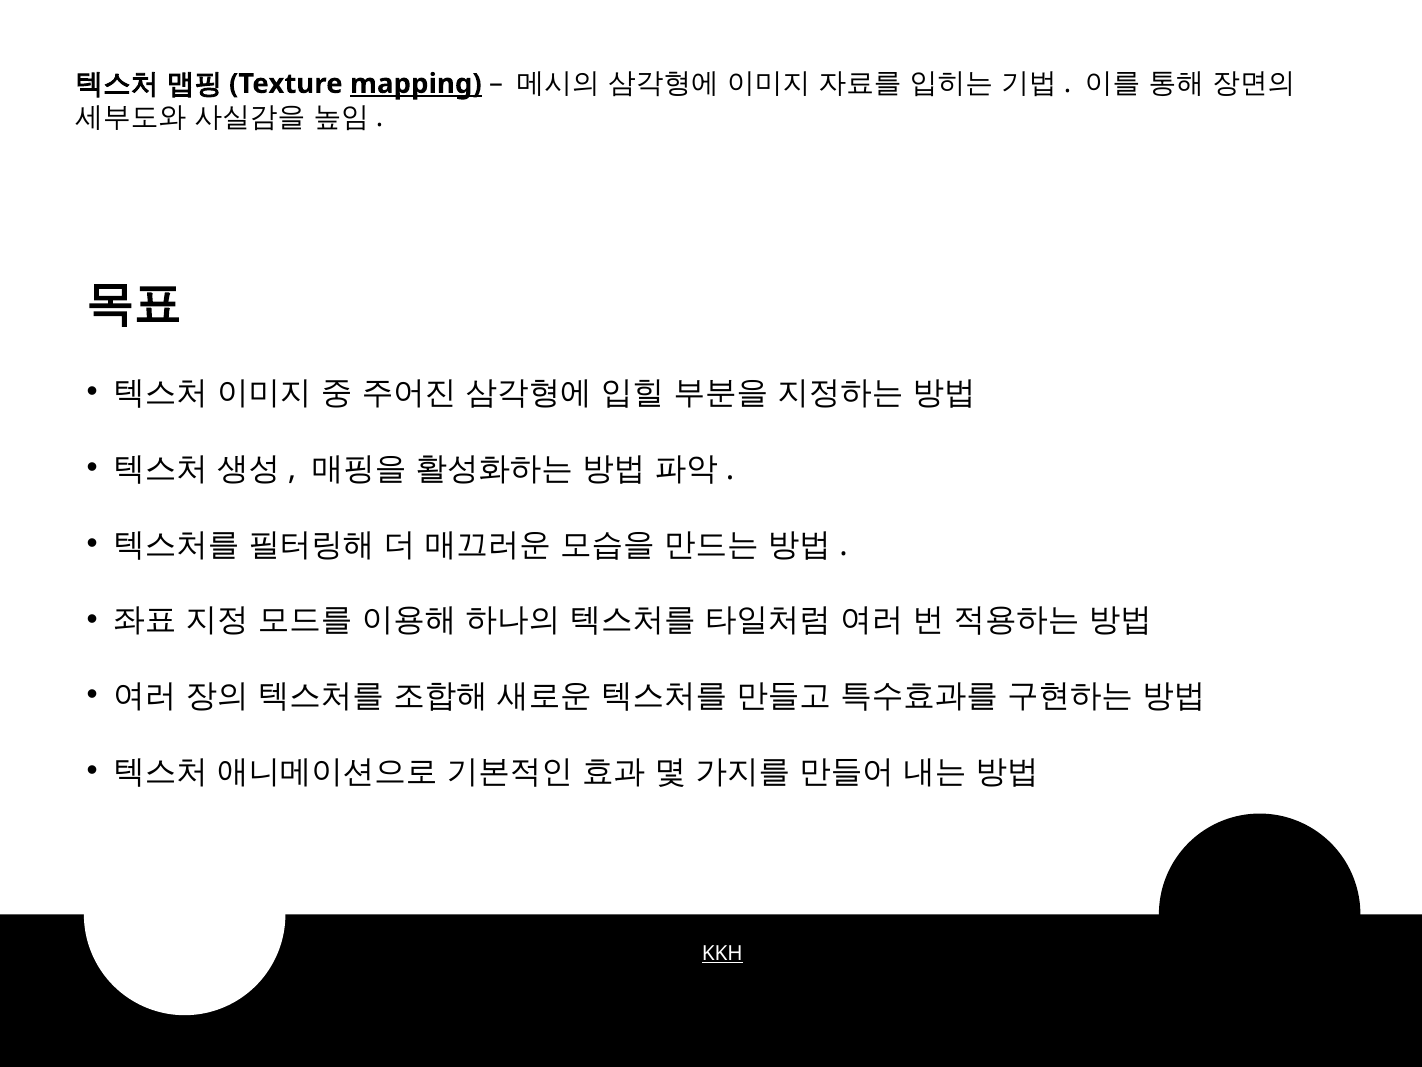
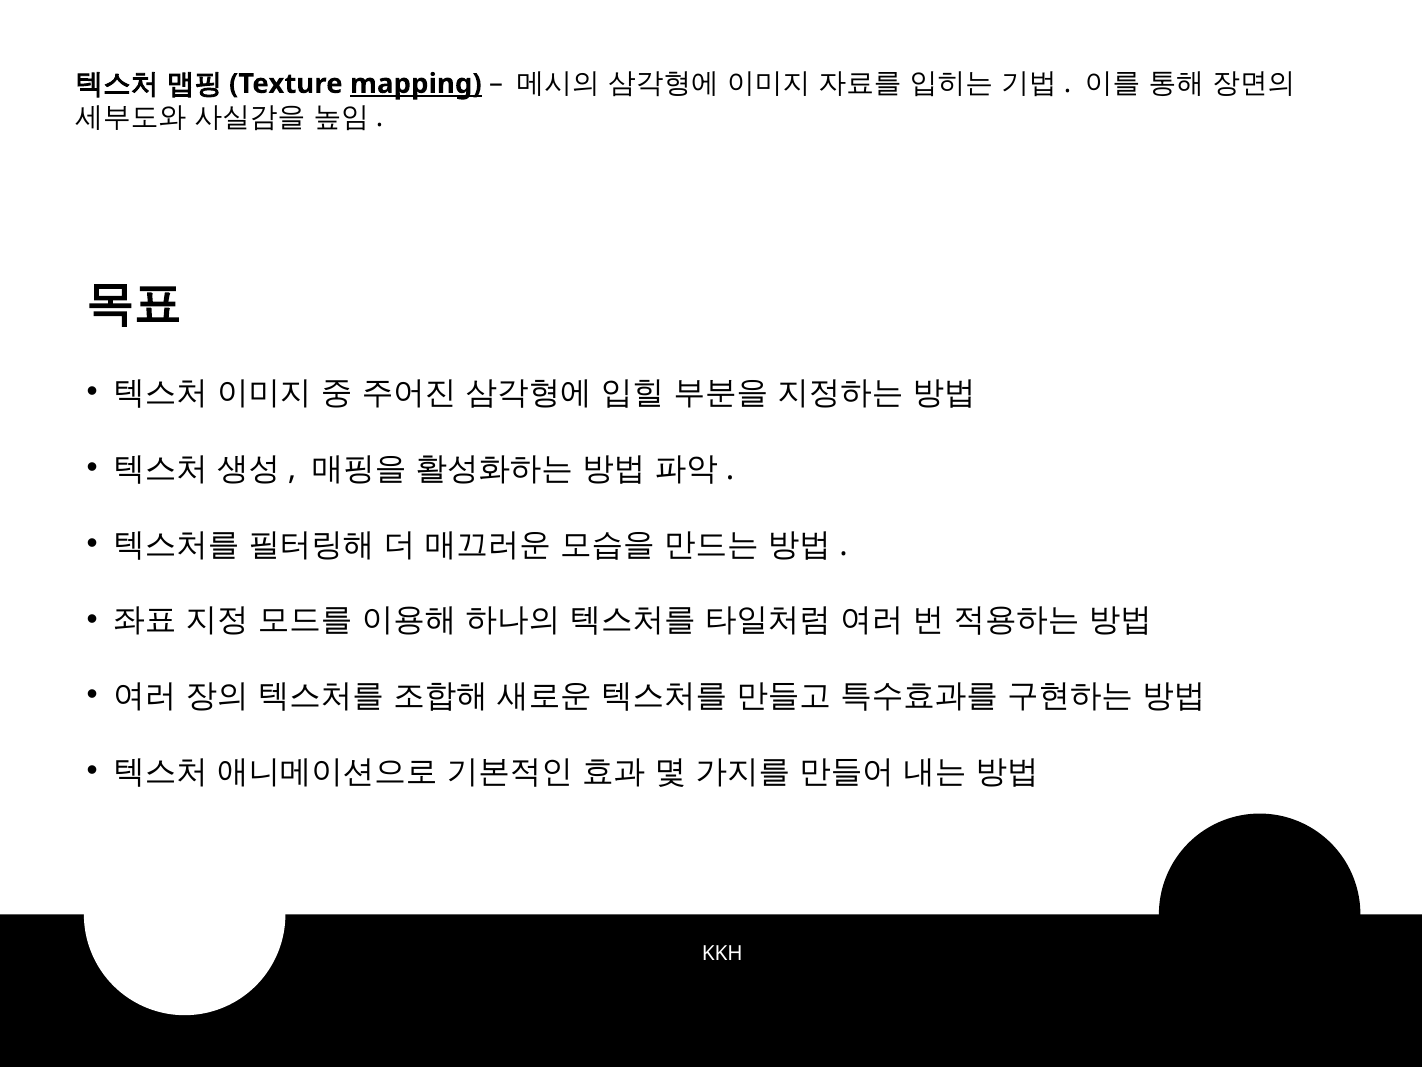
KKH underline: present -> none (722, 953)
